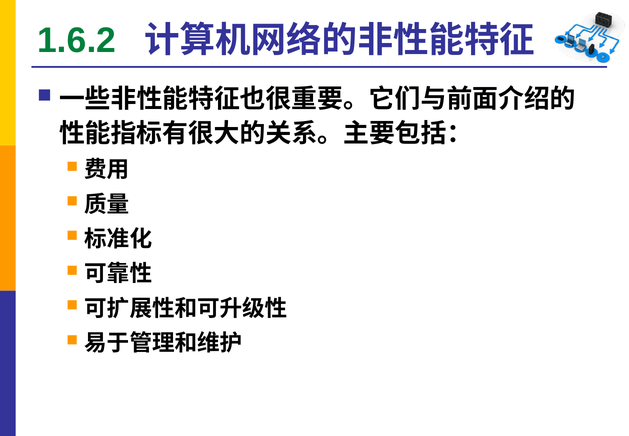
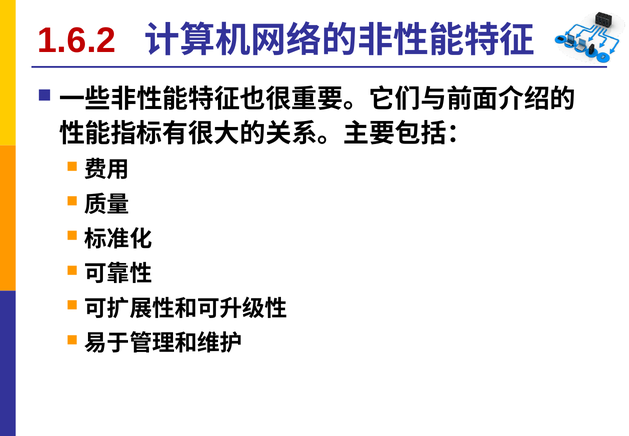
1.6.2 colour: green -> red (77, 41)
